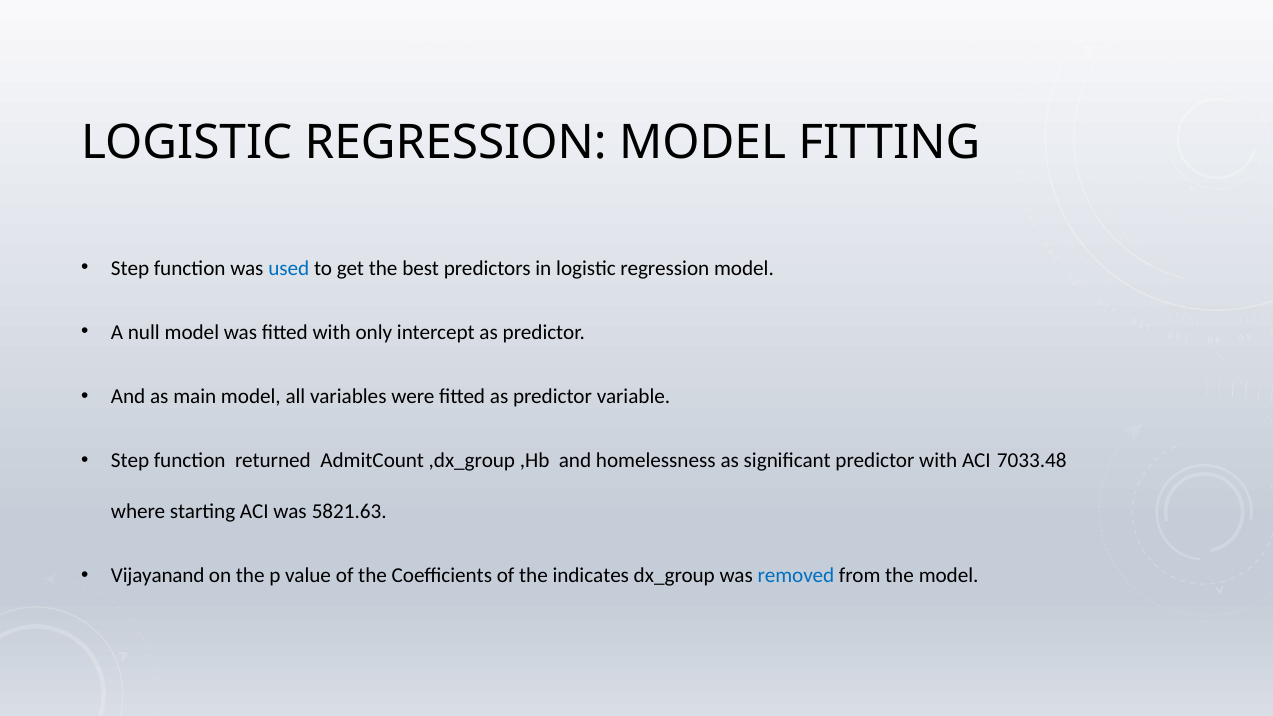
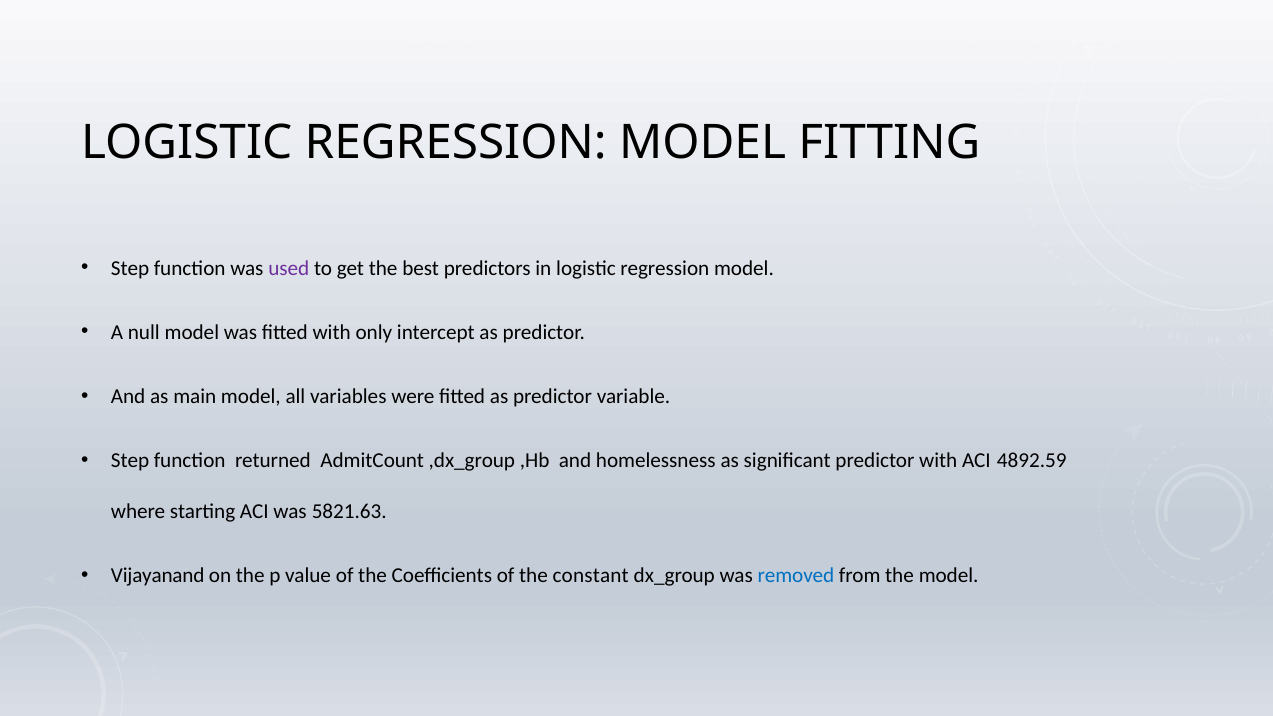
used colour: blue -> purple (289, 268)
7033.48: 7033.48 -> 4892.59 (1032, 461)
indicates: indicates -> constant (591, 576)
